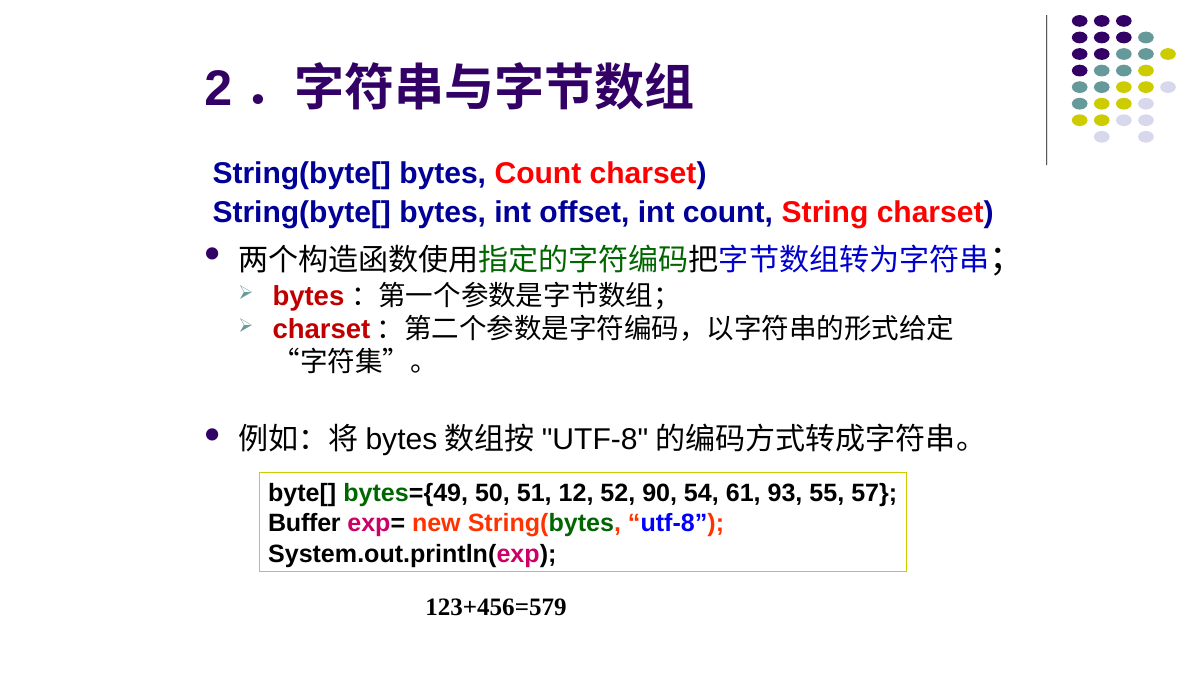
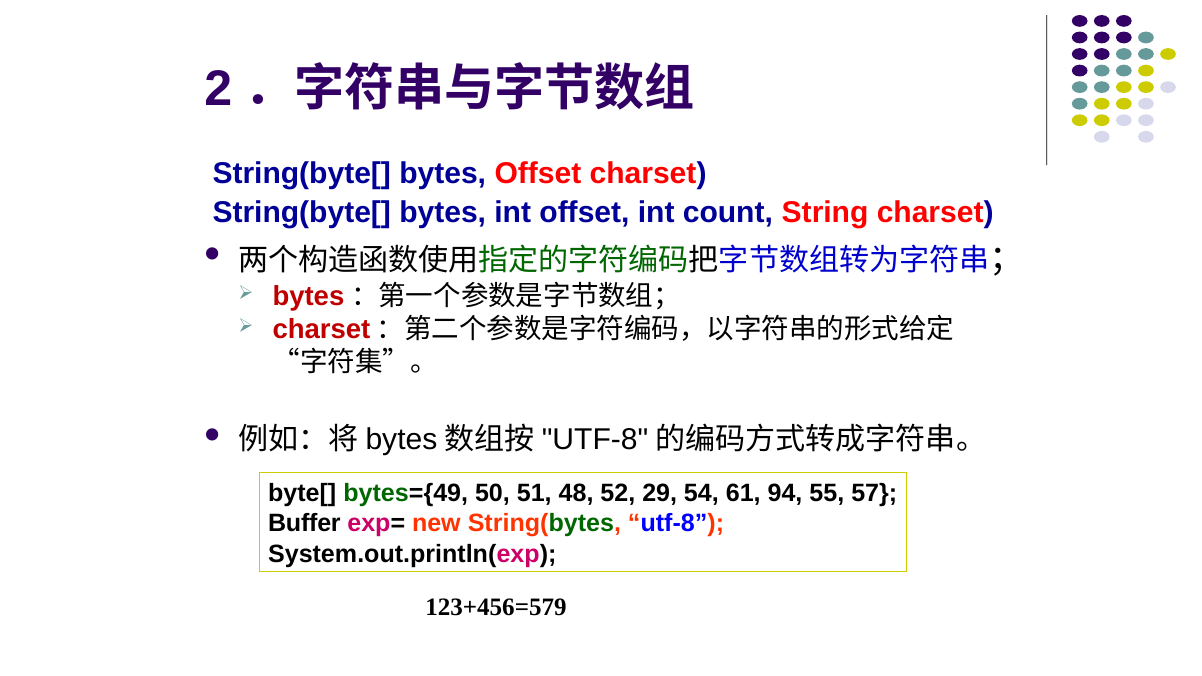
bytes Count: Count -> Offset (538, 174)
12: 12 -> 48 (576, 494)
90: 90 -> 29 (660, 494)
93: 93 -> 94 (785, 494)
